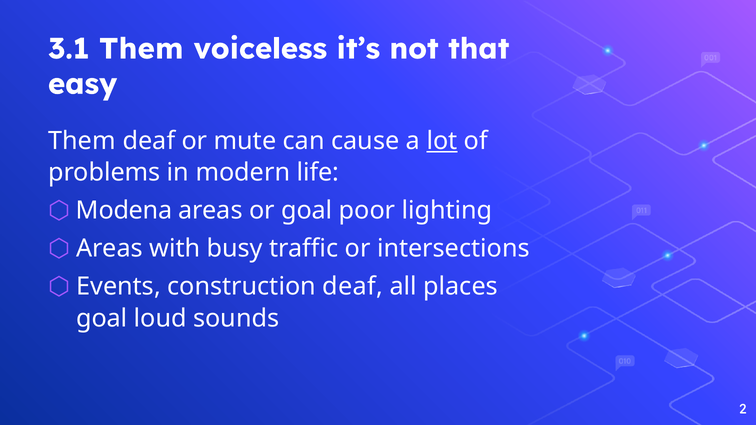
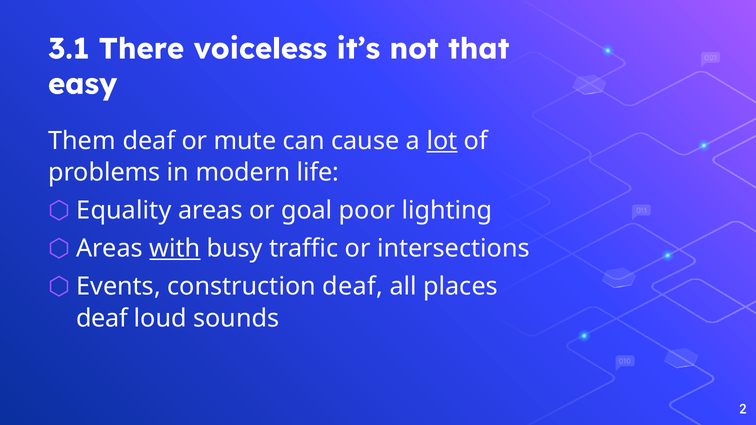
3.1 Them: Them -> There (141, 49)
Modena: Modena -> Equality (124, 211)
with underline: none -> present (175, 249)
goal: goal -> deaf (102, 318)
